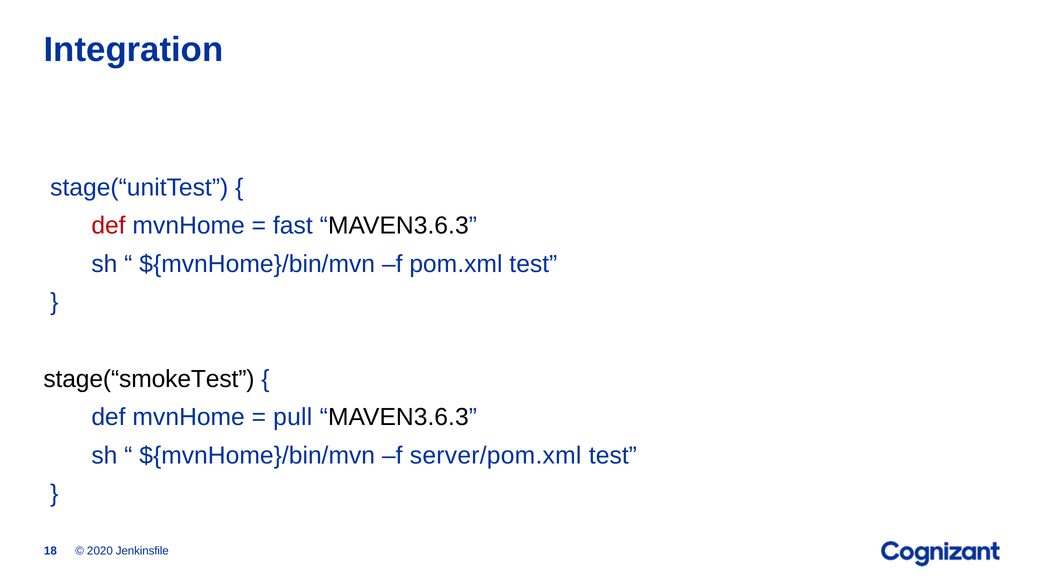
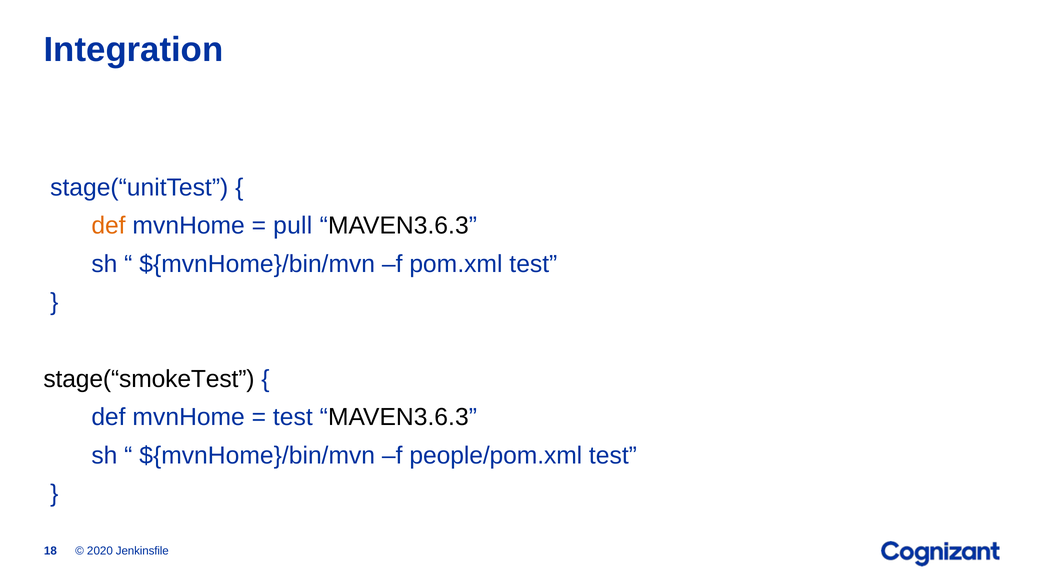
def colour: red -> orange (108, 226)
fast: fast -> pull (293, 226)
pull: pull -> test (293, 417)
server/pom.xml: server/pom.xml -> people/pom.xml (496, 455)
